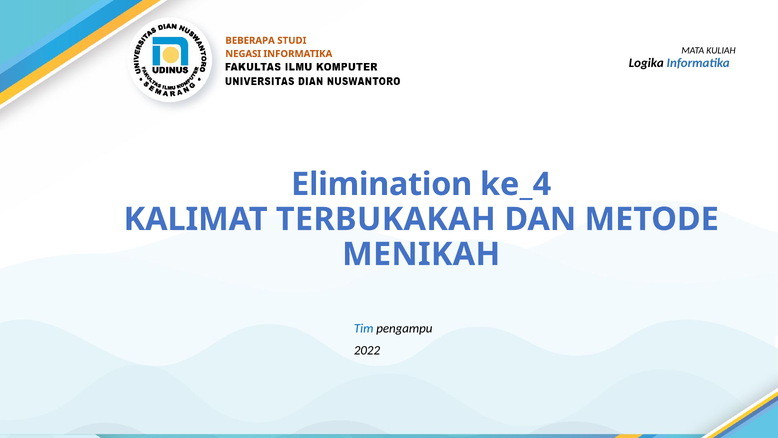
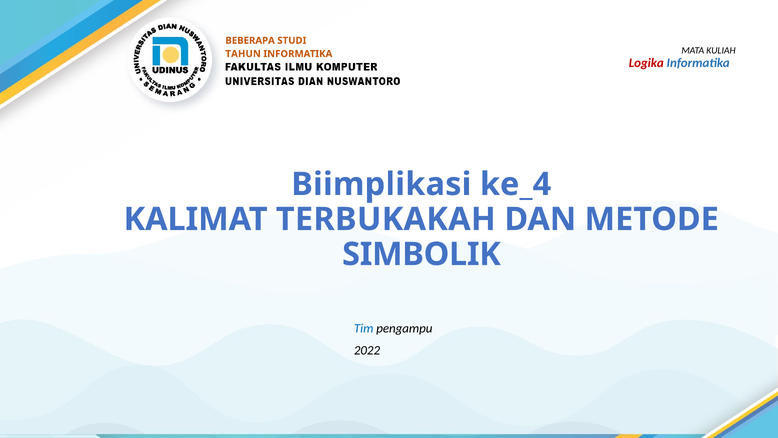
NEGASI: NEGASI -> TAHUN (243, 54)
Logika colour: black -> red (646, 63)
Elimination: Elimination -> Biimplikasi (381, 184)
MENIKAH: MENIKAH -> SIMBOLIK (421, 254)
